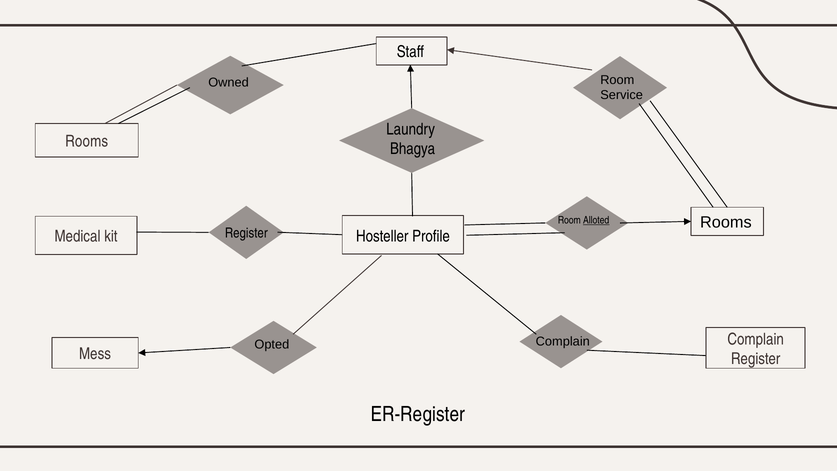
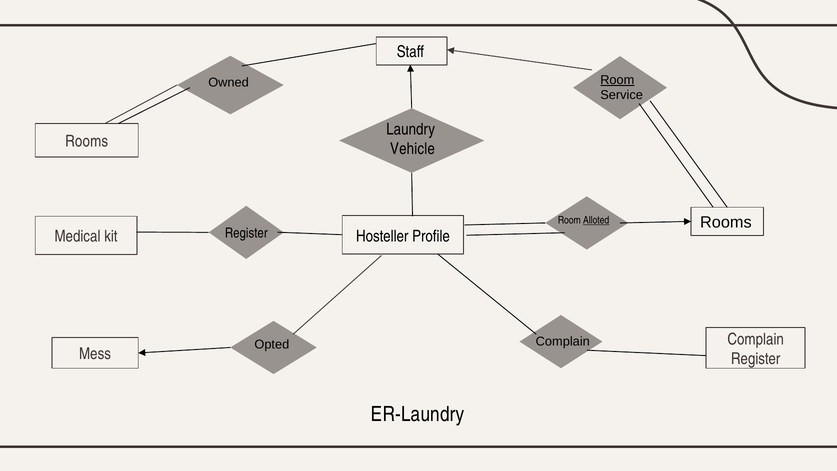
Room underline: none -> present (617, 80)
Bhagya: Bhagya -> Vehicle (412, 149)
ER-Register: ER-Register -> ER-Laundry (418, 414)
